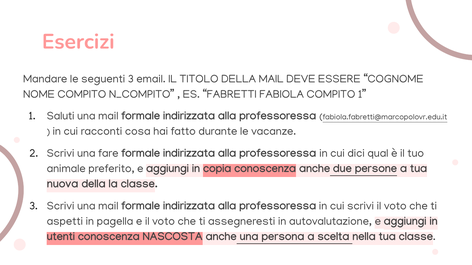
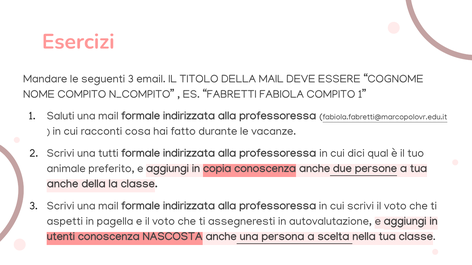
fare: fare -> tutti (108, 153)
nuova: nuova -> anche (63, 184)
